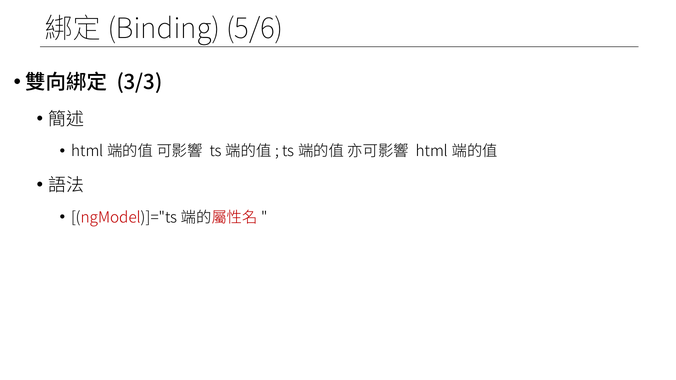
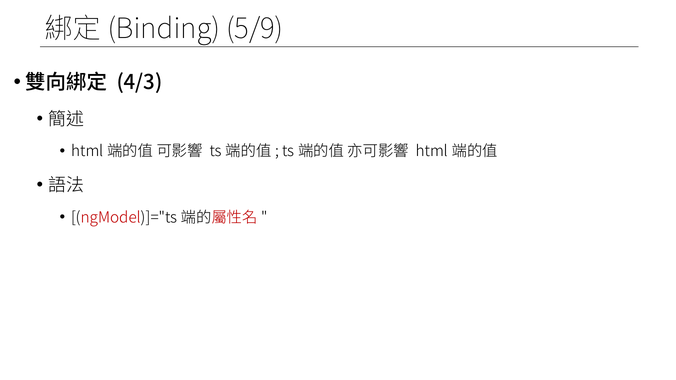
5/6: 5/6 -> 5/9 (255, 29)
3/3: 3/3 -> 4/3 (139, 83)
